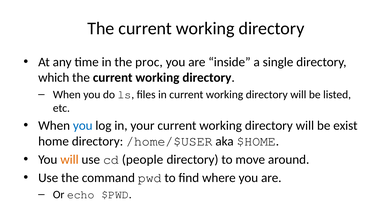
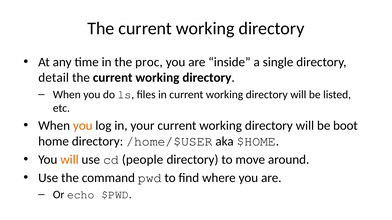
which: which -> detail (54, 78)
you colour: blue -> orange (83, 126)
exist: exist -> boot (345, 126)
